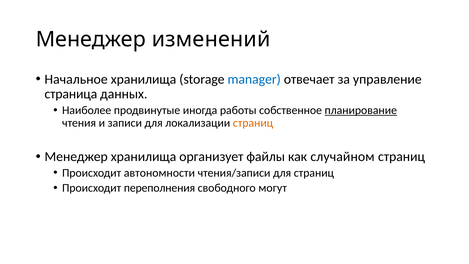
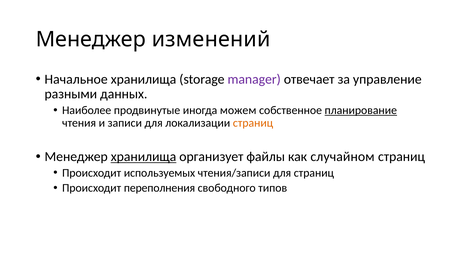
manager colour: blue -> purple (254, 79)
страница: страница -> разными (71, 94)
работы: работы -> можем (238, 110)
хранилища underline: none -> present (144, 157)
автономности: автономности -> используемых (159, 173)
могут: могут -> типов (273, 188)
